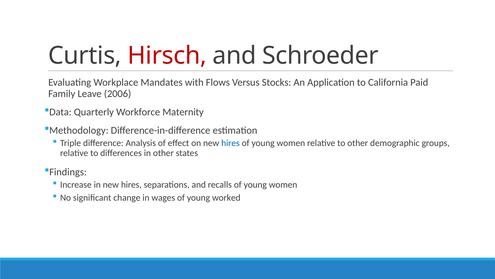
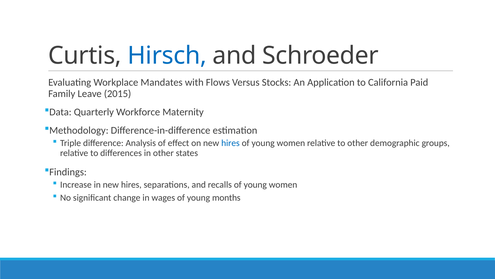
Hirsch colour: red -> blue (167, 55)
2006: 2006 -> 2015 (118, 93)
worked: worked -> months (226, 197)
